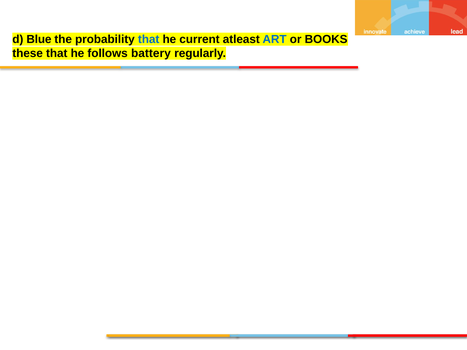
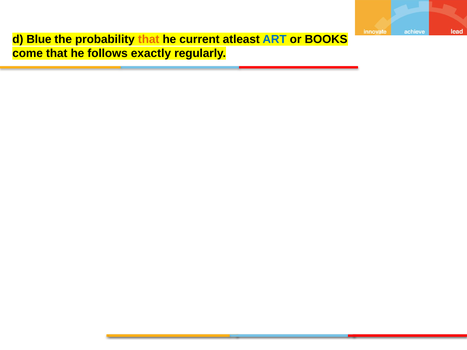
that colour: blue -> orange (149, 39)
these: these -> come (28, 53)
battery: battery -> exactly (151, 53)
